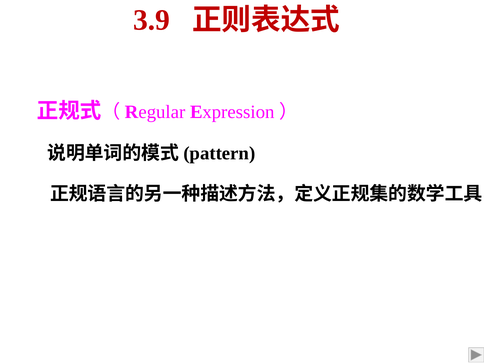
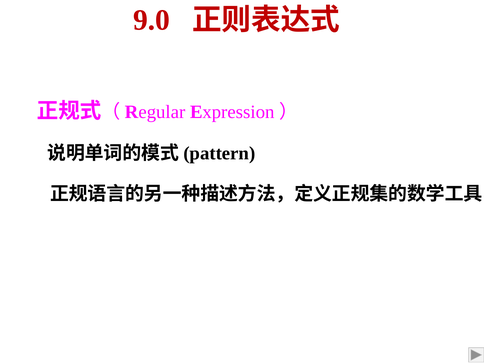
3.9: 3.9 -> 9.0 (152, 20)
